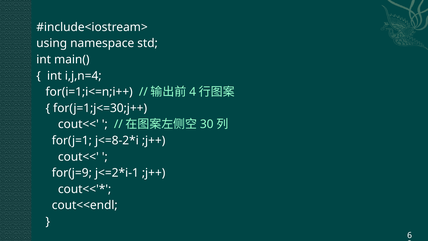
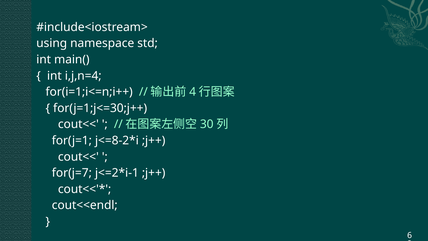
for(j=9: for(j=9 -> for(j=7 (72, 173)
